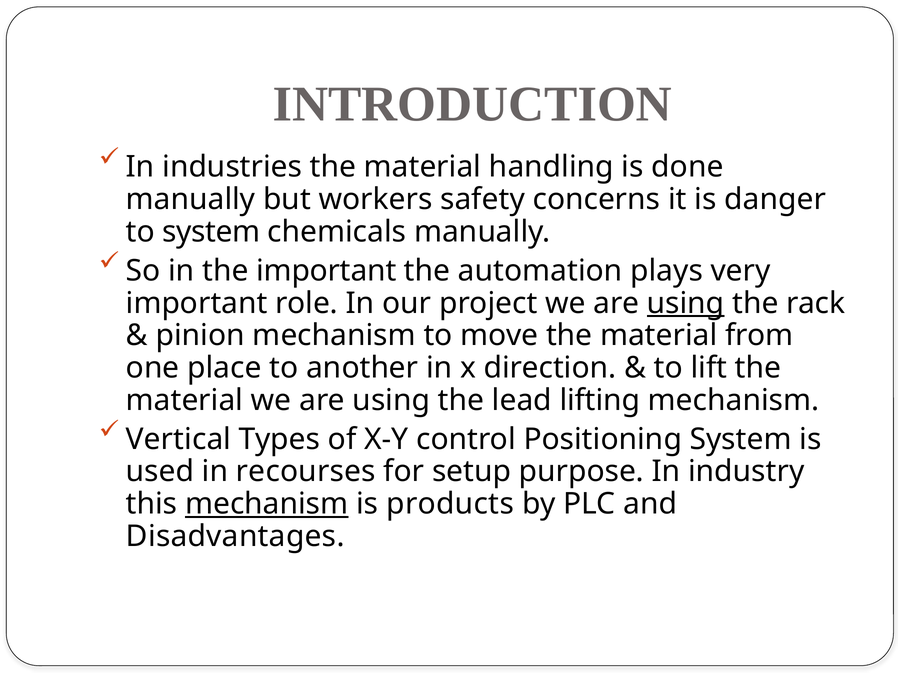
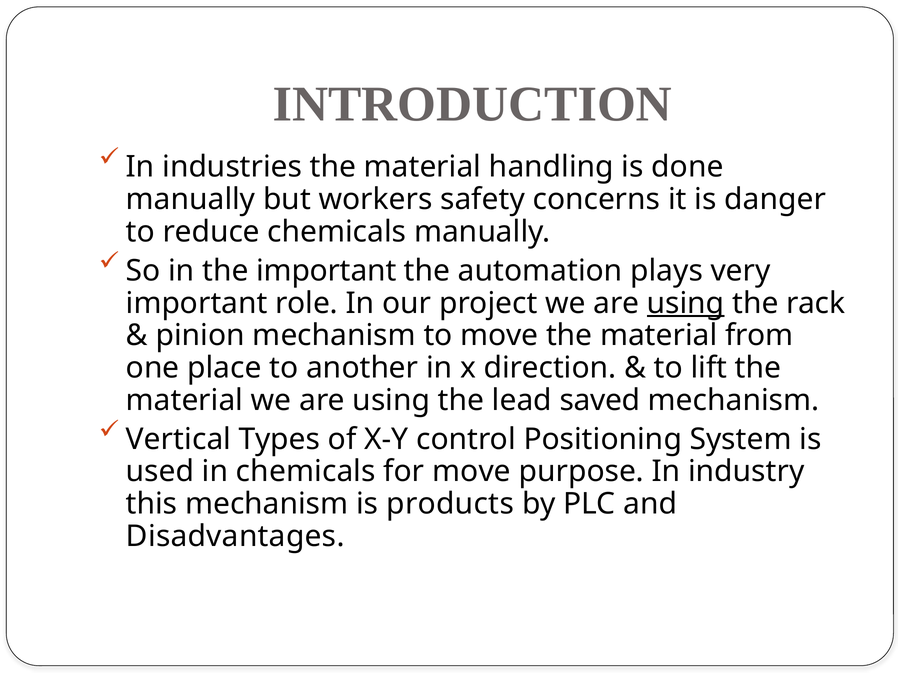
to system: system -> reduce (211, 232)
lifting: lifting -> saved (600, 400)
in recourses: recourses -> chemicals (306, 472)
for setup: setup -> move (472, 472)
mechanism underline: present -> none (267, 504)
